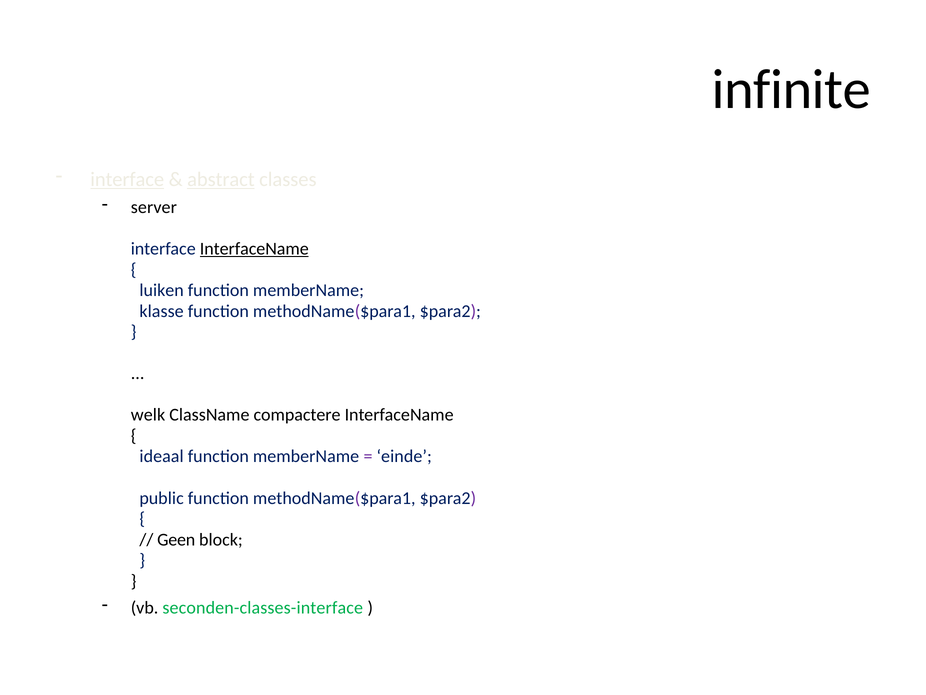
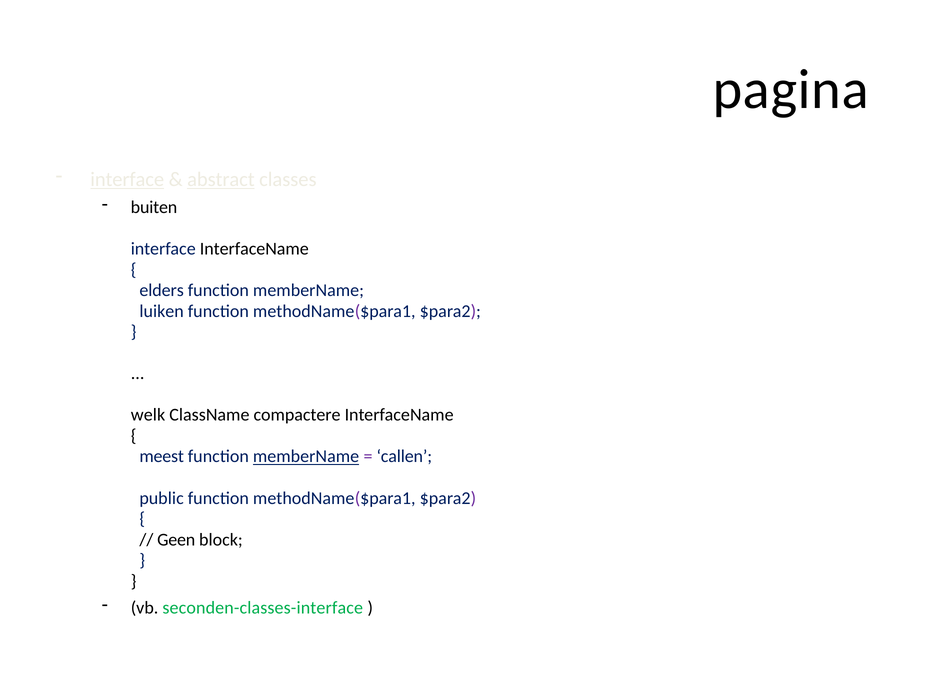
infinite: infinite -> pagina (791, 90)
server: server -> buiten (154, 207)
InterfaceName underline: present -> none (254, 249)
luiken: luiken -> elders (162, 290)
klasse: klasse -> luiken (162, 311)
ideaal: ideaal -> meest (162, 456)
memberName underline: none -> present (306, 456)
einde: einde -> callen (404, 456)
